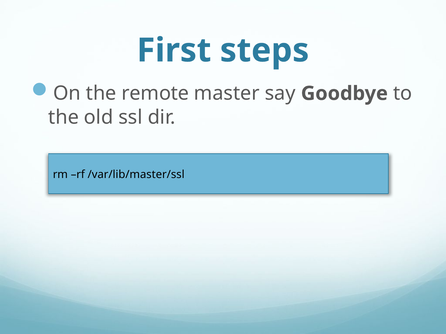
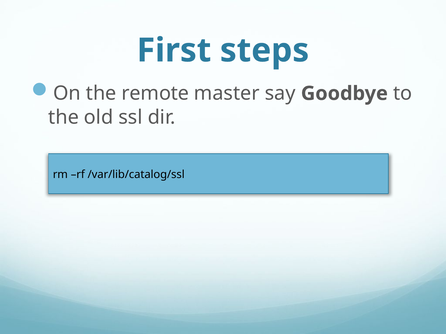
/var/lib/master/ssl: /var/lib/master/ssl -> /var/lib/catalog/ssl (136, 175)
